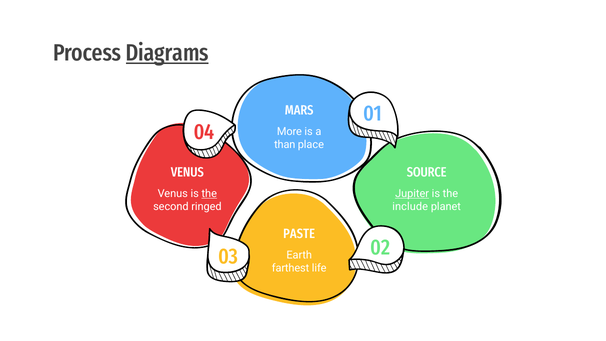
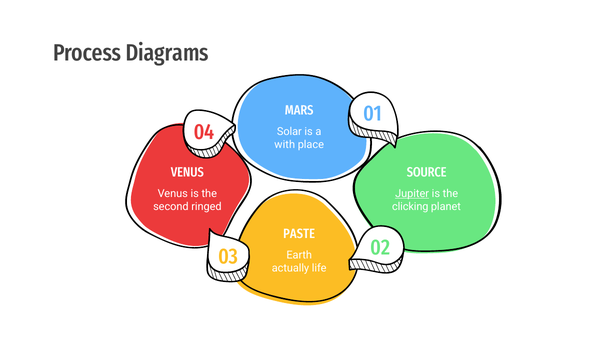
Diagrams underline: present -> none (167, 53)
More: More -> Solar (289, 132)
than: than -> with (285, 145)
the underline: present -> none (209, 194)
include: include -> clicking (410, 207)
farthest: farthest -> actually (291, 268)
